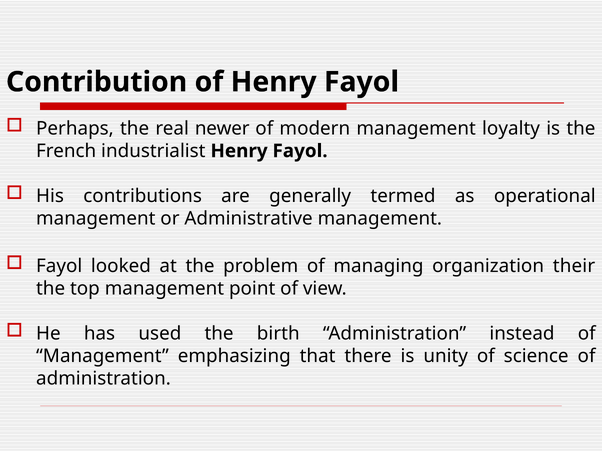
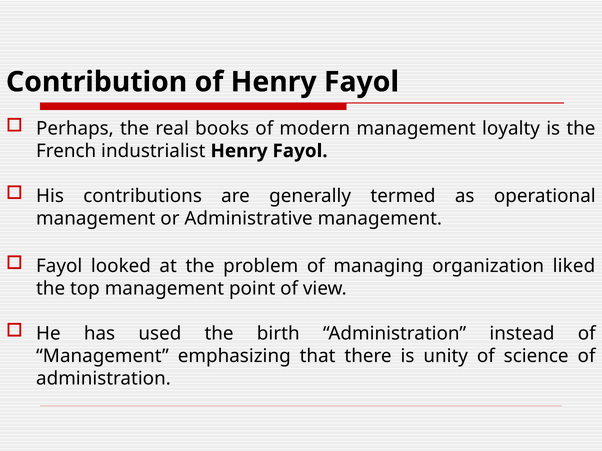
newer: newer -> books (222, 129)
their: their -> liked (574, 266)
